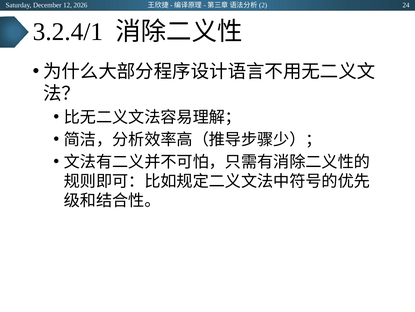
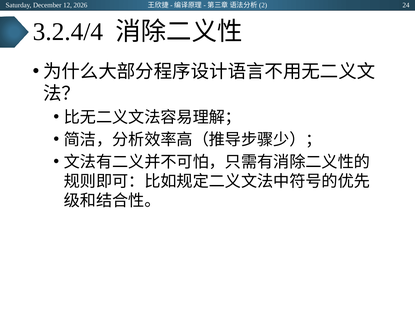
3.2.4/1: 3.2.4/1 -> 3.2.4/4 (68, 32)
